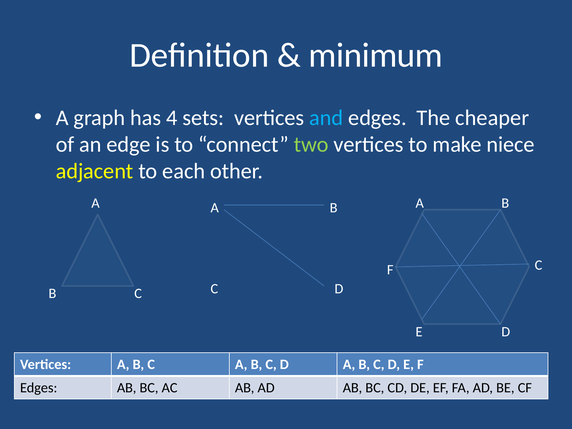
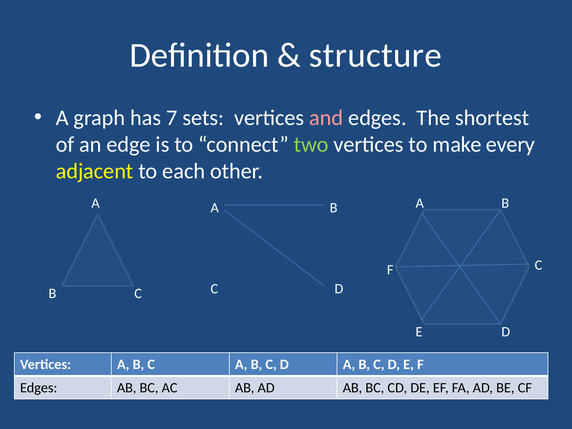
minimum: minimum -> structure (375, 55)
4: 4 -> 7 (172, 118)
and colour: light blue -> pink (326, 118)
cheaper: cheaper -> shortest (492, 118)
niece: niece -> every (511, 144)
